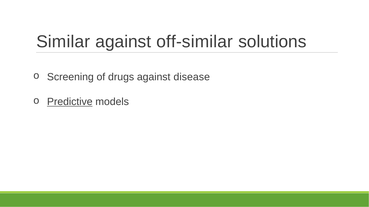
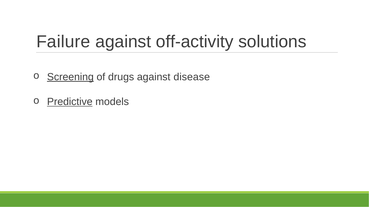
Similar: Similar -> Failure (63, 42)
off-similar: off-similar -> off-activity (195, 42)
Screening underline: none -> present (70, 77)
